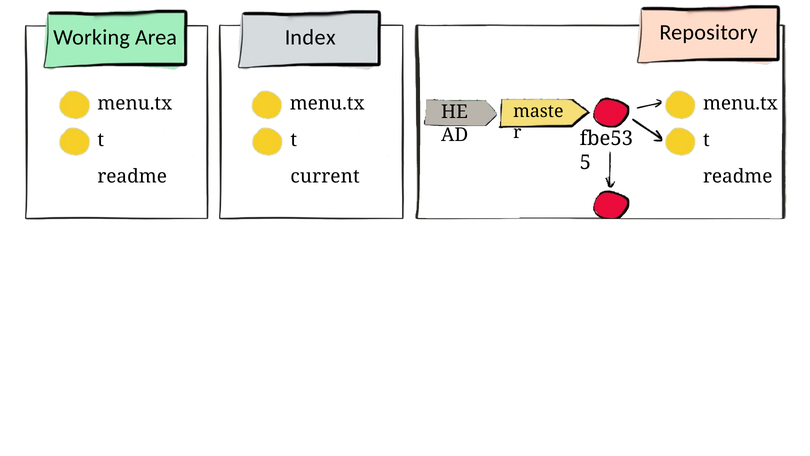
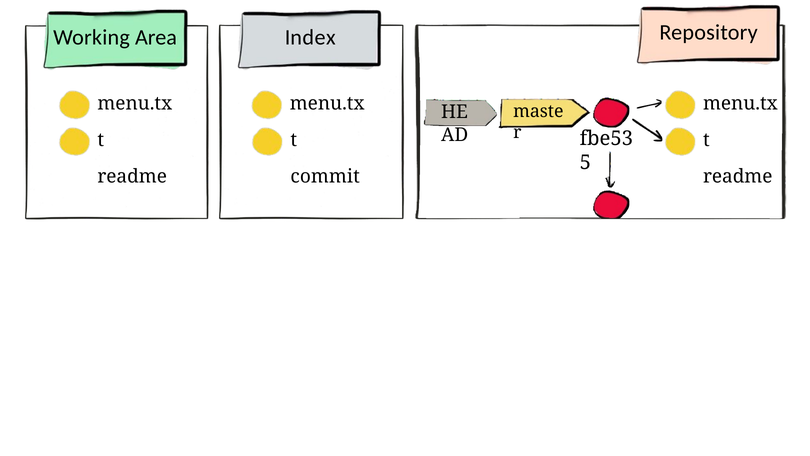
current: current -> commit (325, 176)
